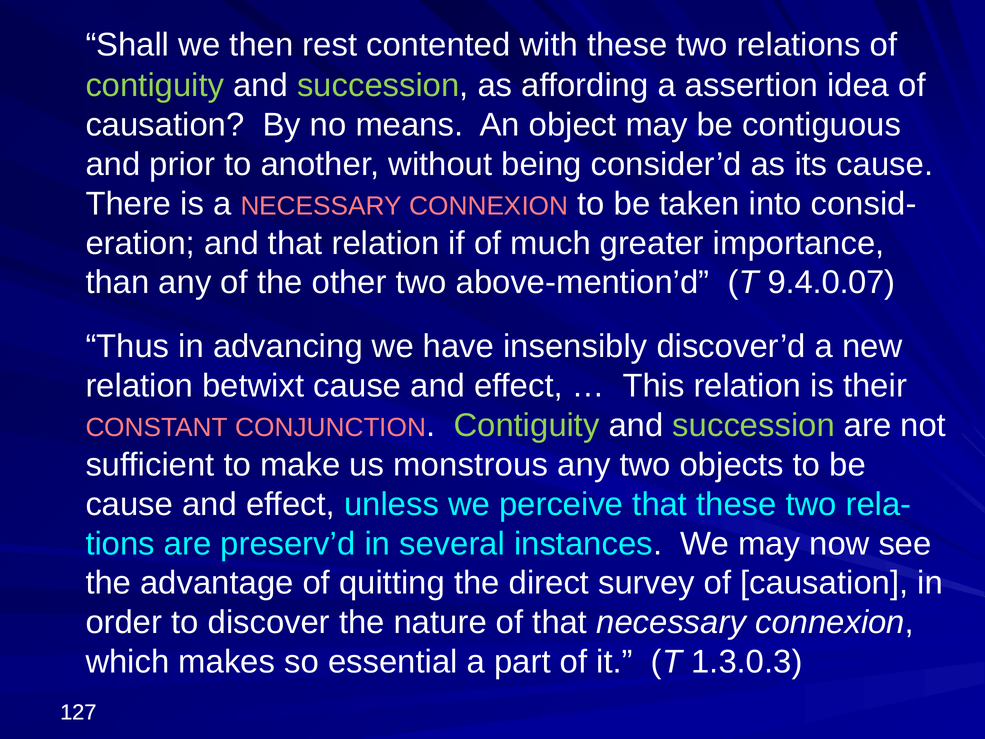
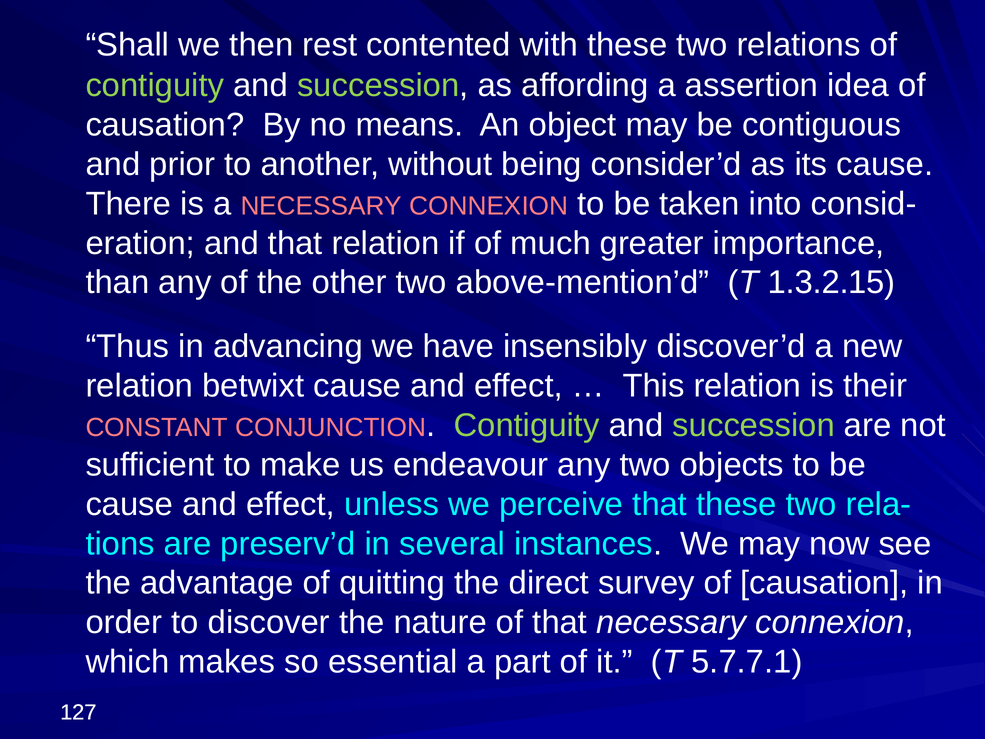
9.4.0.07: 9.4.0.07 -> 1.3.2.15 (832, 282)
monstrous: monstrous -> endeavour (471, 465)
1.3.0.3: 1.3.0.3 -> 5.7.7.1 (747, 662)
